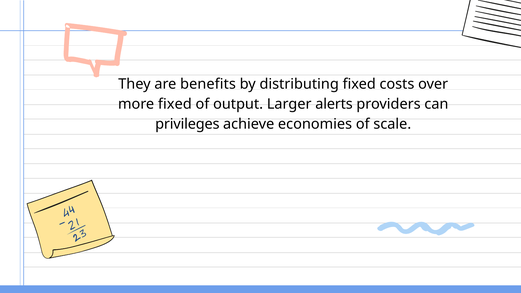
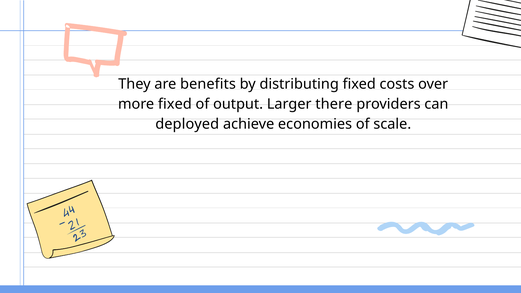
alerts: alerts -> there (334, 104)
privileges: privileges -> deployed (187, 124)
